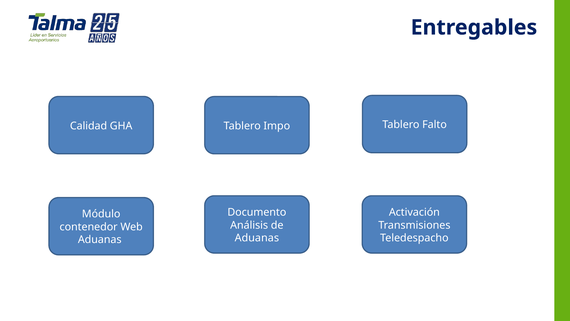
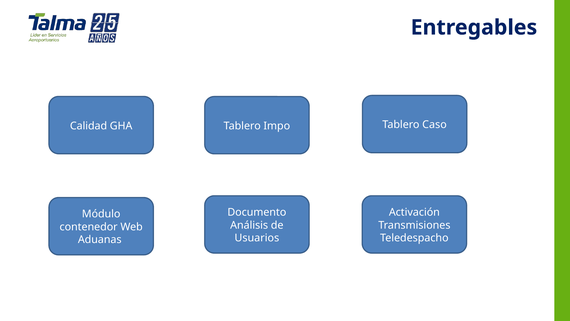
Falto: Falto -> Caso (434, 125)
Aduanas: Aduanas -> Usuarios (257, 238)
